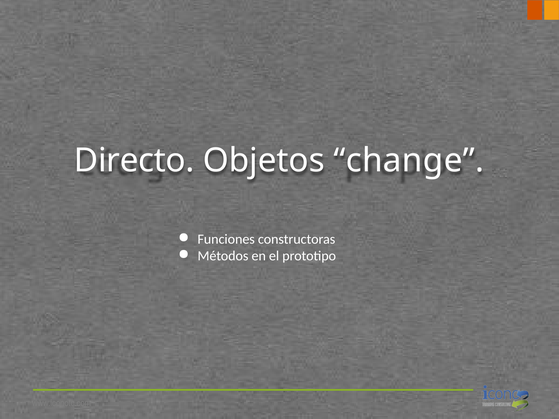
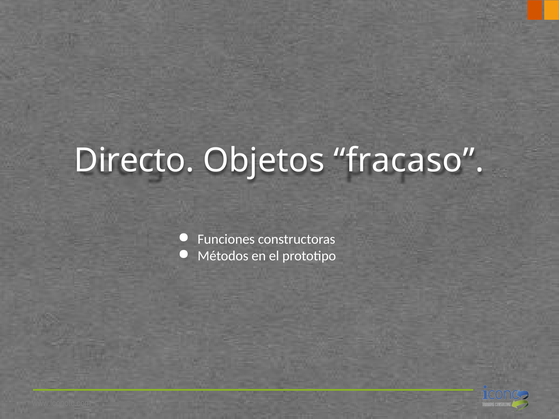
change: change -> fracaso (409, 161)
